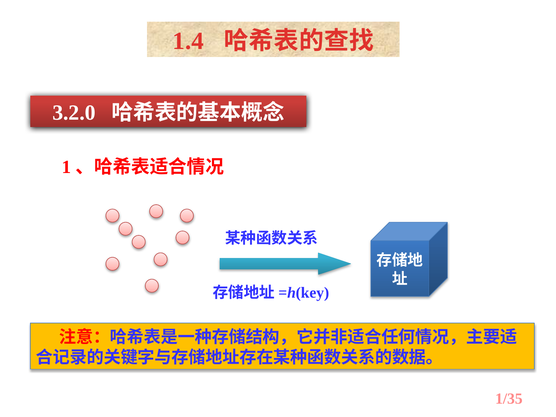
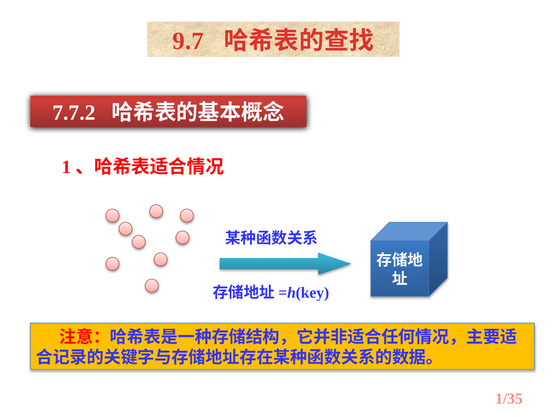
1.4: 1.4 -> 9.7 (188, 41)
3.2.0: 3.2.0 -> 7.7.2 (74, 113)
